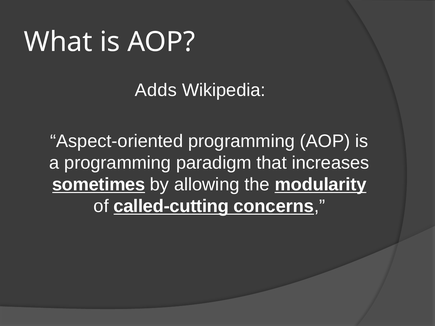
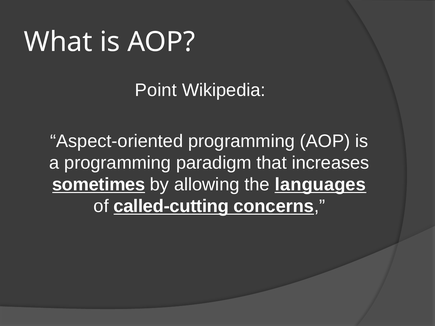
Adds: Adds -> Point (156, 90)
modularity: modularity -> languages (320, 185)
